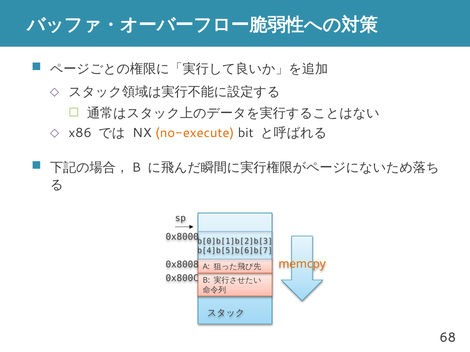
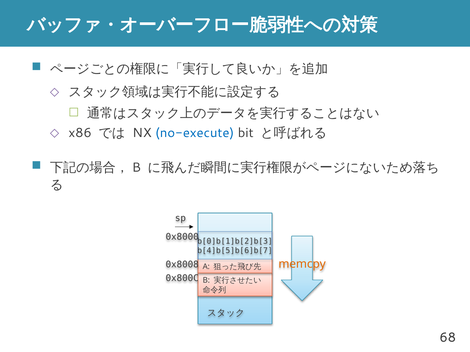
no-execute colour: orange -> blue (195, 133)
